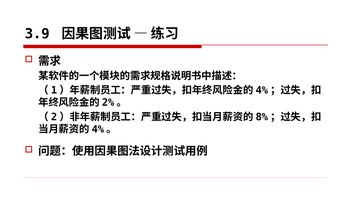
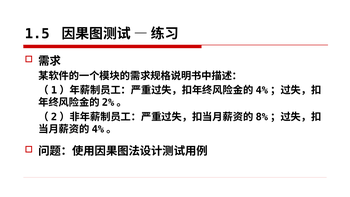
3.9: 3.9 -> 1.5 (37, 34)
